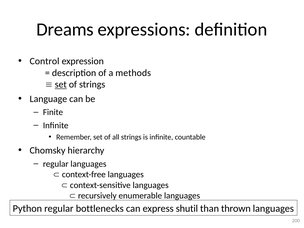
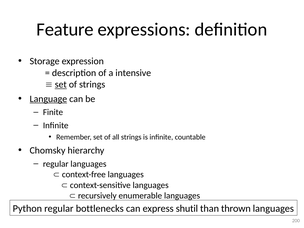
Dreams: Dreams -> Feature (65, 29)
Control: Control -> Storage (45, 61)
methods: methods -> intensive (133, 73)
Language underline: none -> present (48, 99)
